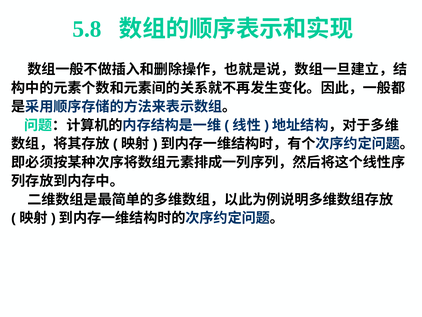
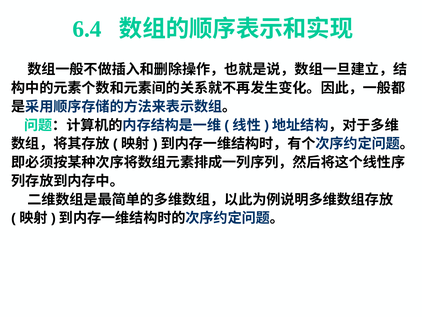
5.8: 5.8 -> 6.4 (87, 29)
